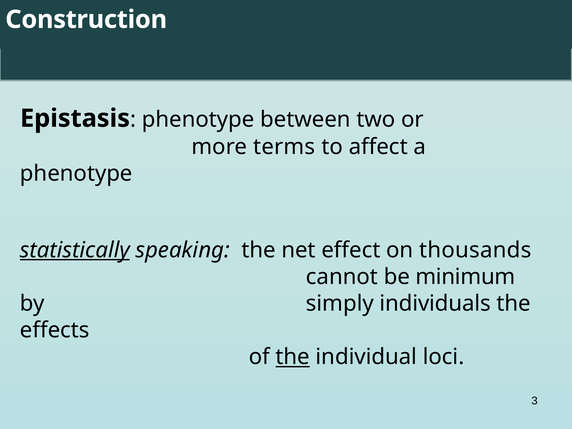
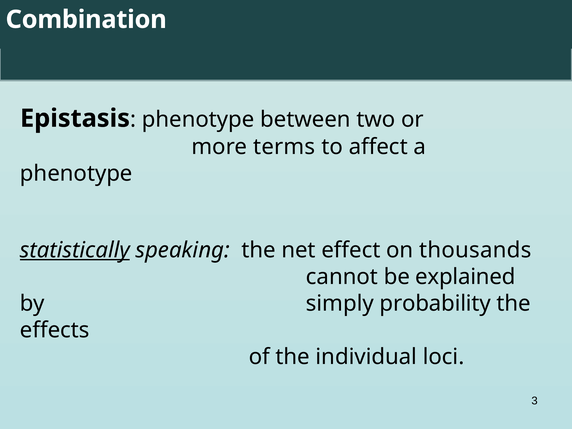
Construction: Construction -> Combination (86, 20)
minimum: minimum -> explained (465, 277)
individuals: individuals -> probability (435, 304)
the underline: present -> none (293, 357)
